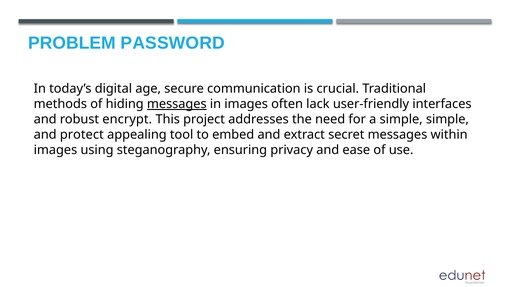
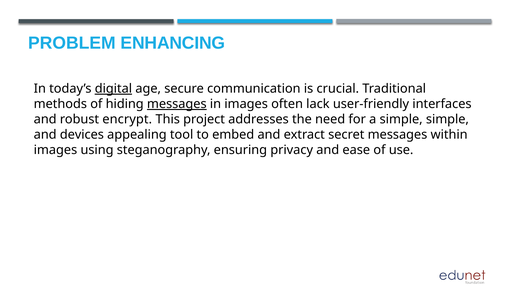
PASSWORD: PASSWORD -> ENHANCING (173, 43)
digital underline: none -> present (113, 89)
protect: protect -> devices (82, 135)
